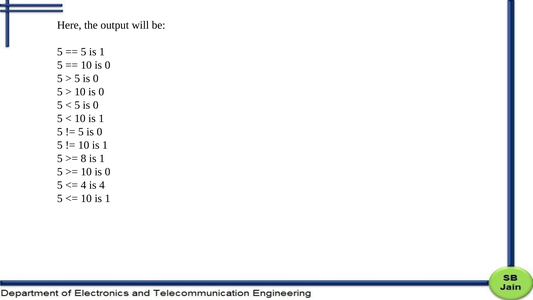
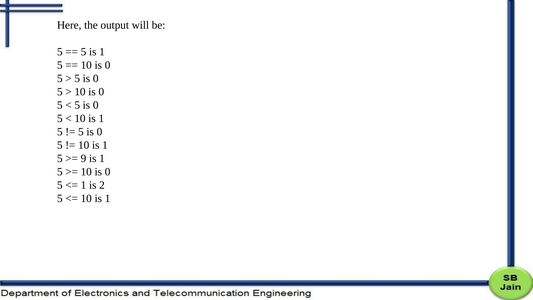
8: 8 -> 9 (83, 158)
4: 4 -> 1 (83, 185)
is 4: 4 -> 2 (102, 185)
